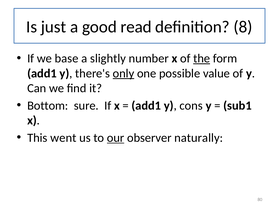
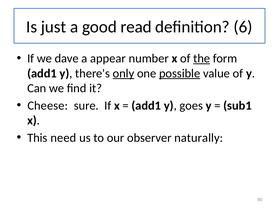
8: 8 -> 6 (243, 27)
base: base -> dave (67, 59)
slightly: slightly -> appear (108, 59)
possible underline: none -> present (180, 73)
Bottom: Bottom -> Cheese (48, 106)
cons: cons -> goes (191, 106)
went: went -> need (63, 138)
our underline: present -> none (116, 138)
